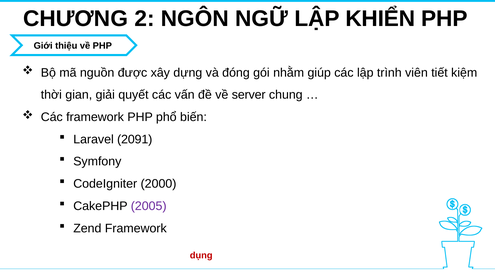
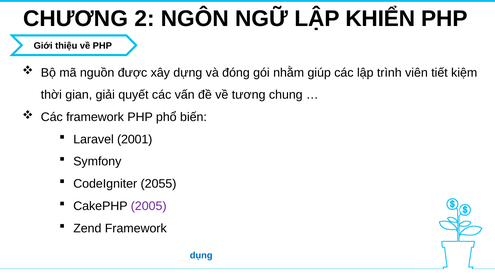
server: server -> tương (249, 95)
2091: 2091 -> 2001 (135, 140)
2000: 2000 -> 2055 (159, 184)
dụng colour: red -> blue (201, 256)
